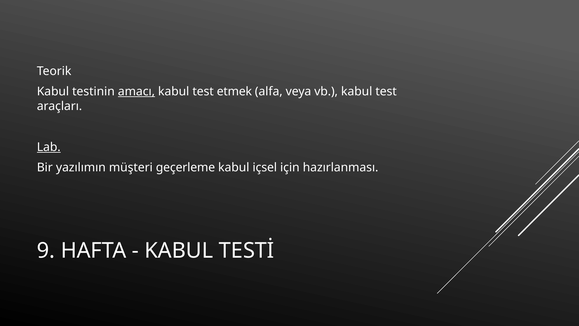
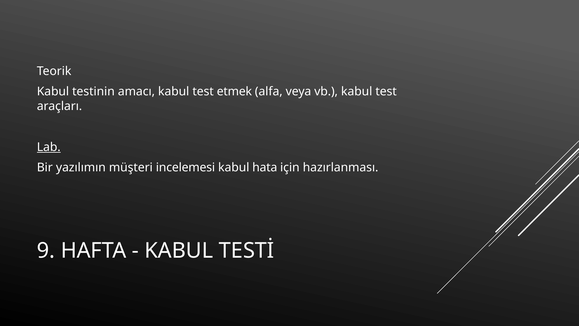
amacı underline: present -> none (136, 91)
geçerleme: geçerleme -> incelemesi (185, 168)
içsel: içsel -> hata (265, 168)
